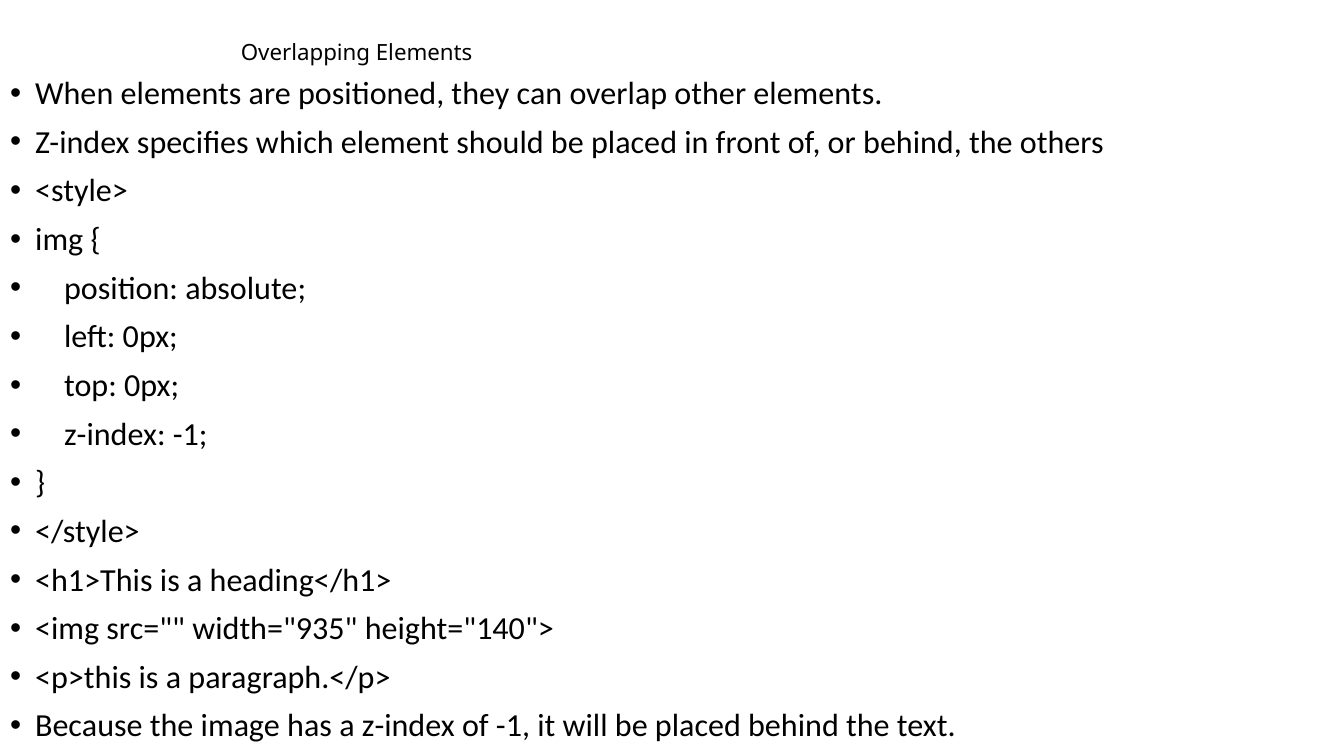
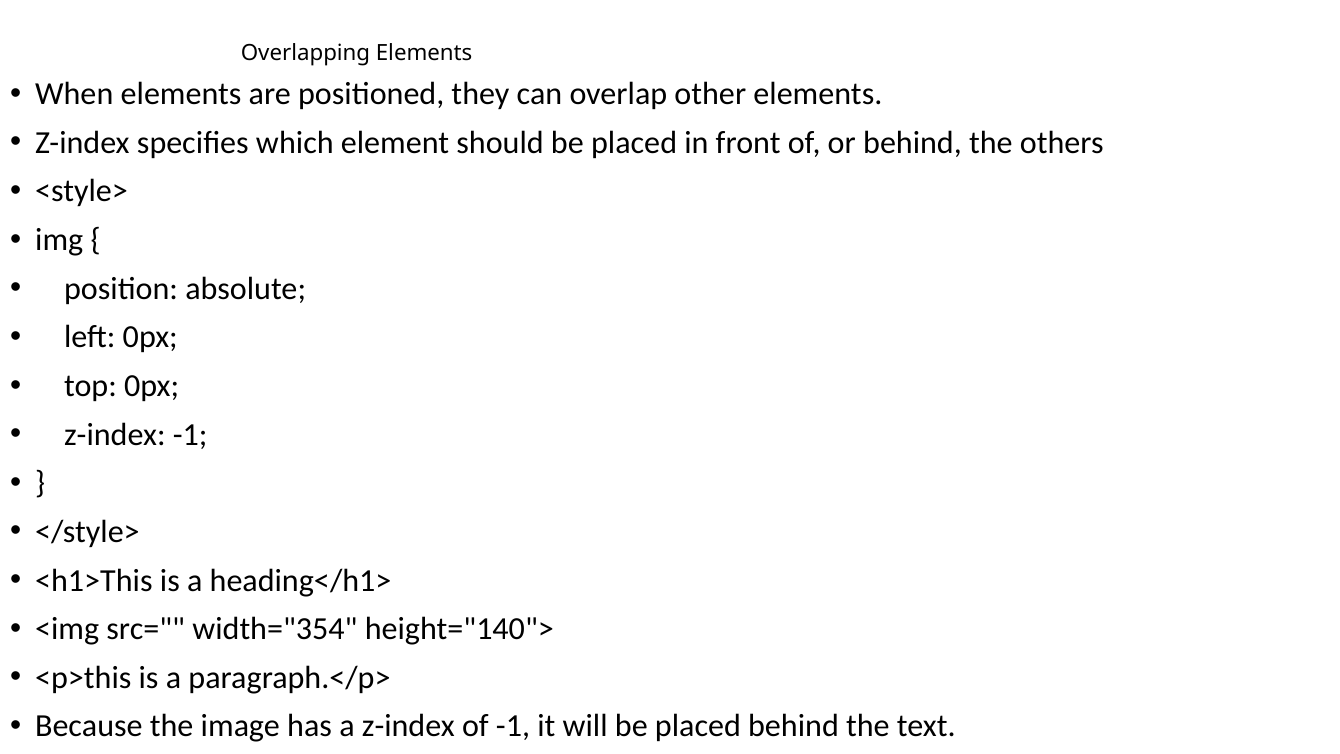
width="935: width="935 -> width="354 (275, 629)
